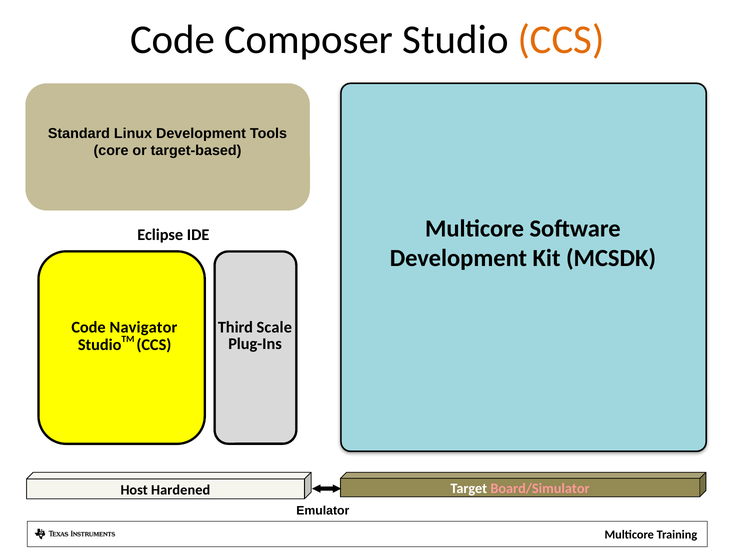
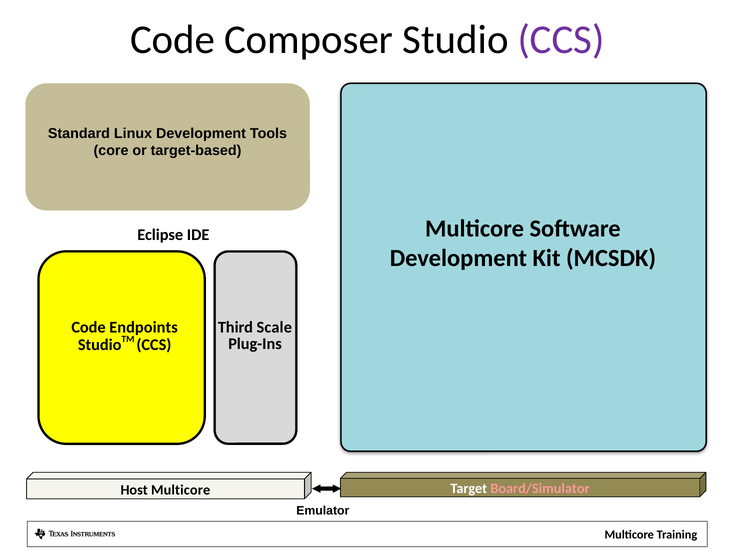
CCS colour: orange -> purple (561, 40)
Navigator: Navigator -> Endpoints (144, 327)
Host Hardened: Hardened -> Multicore (181, 489)
